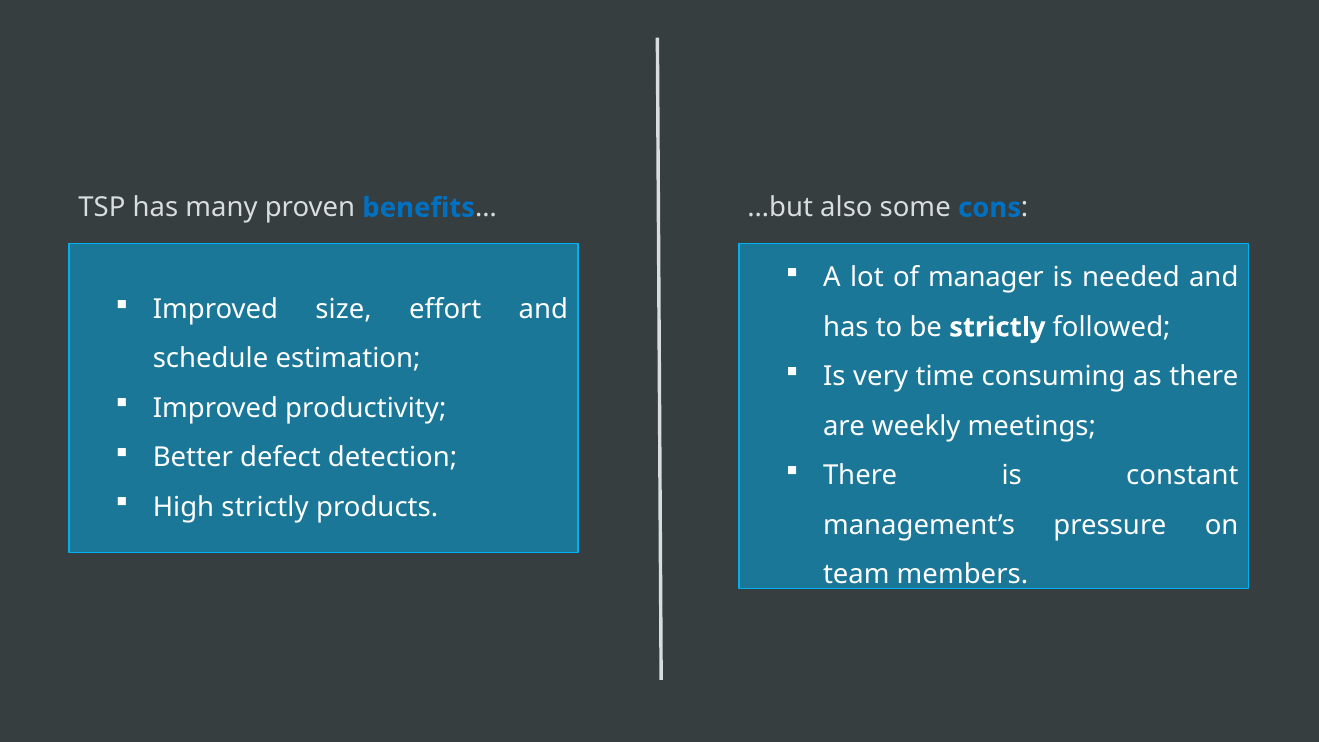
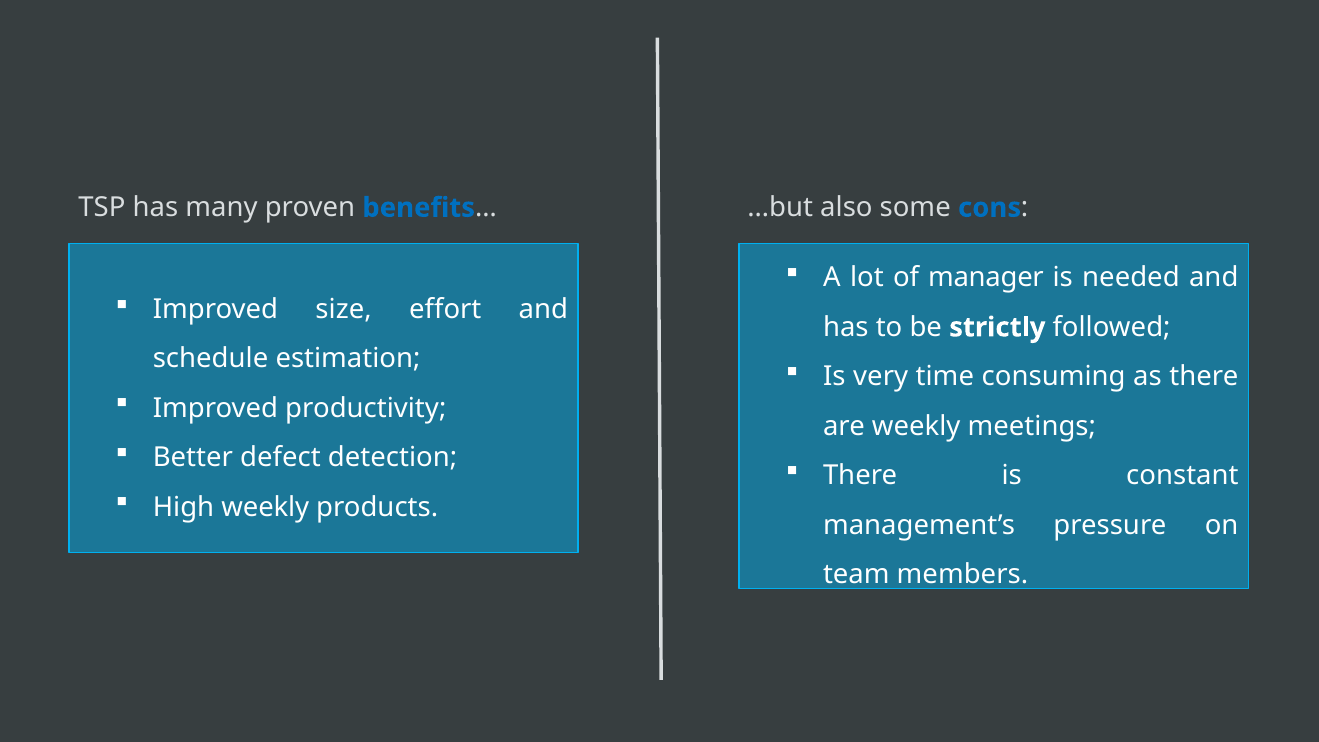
High strictly: strictly -> weekly (265, 507)
